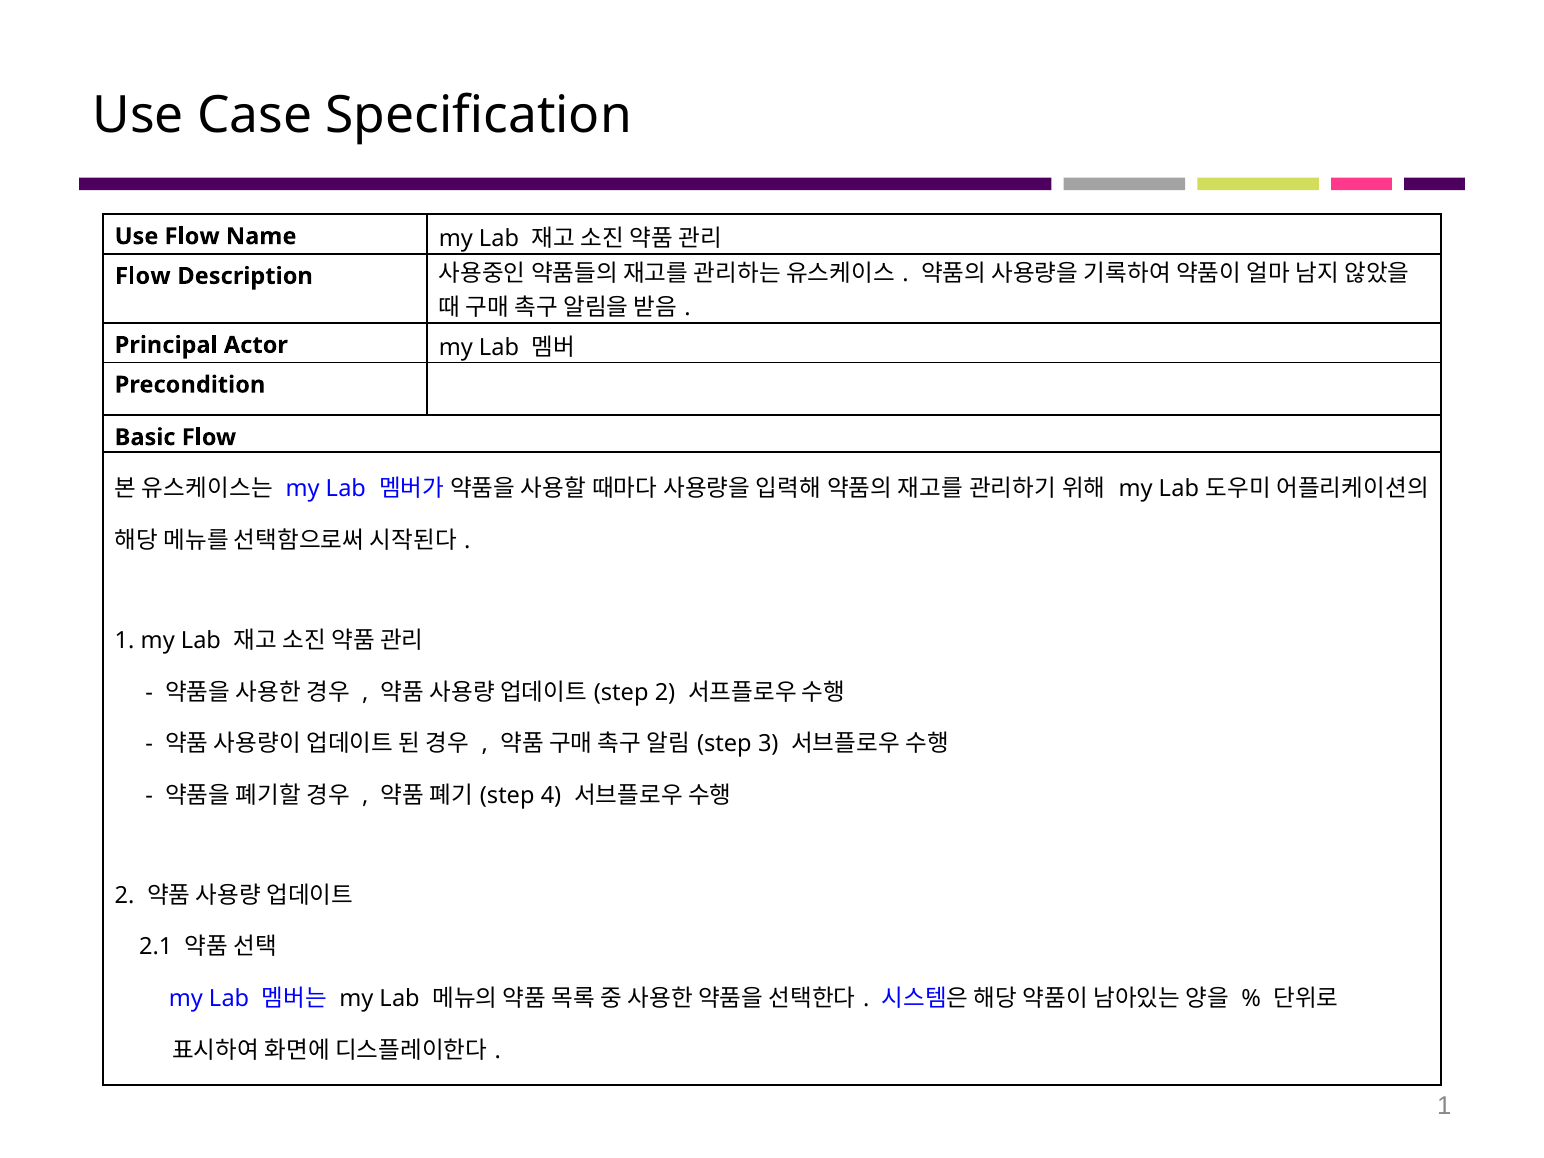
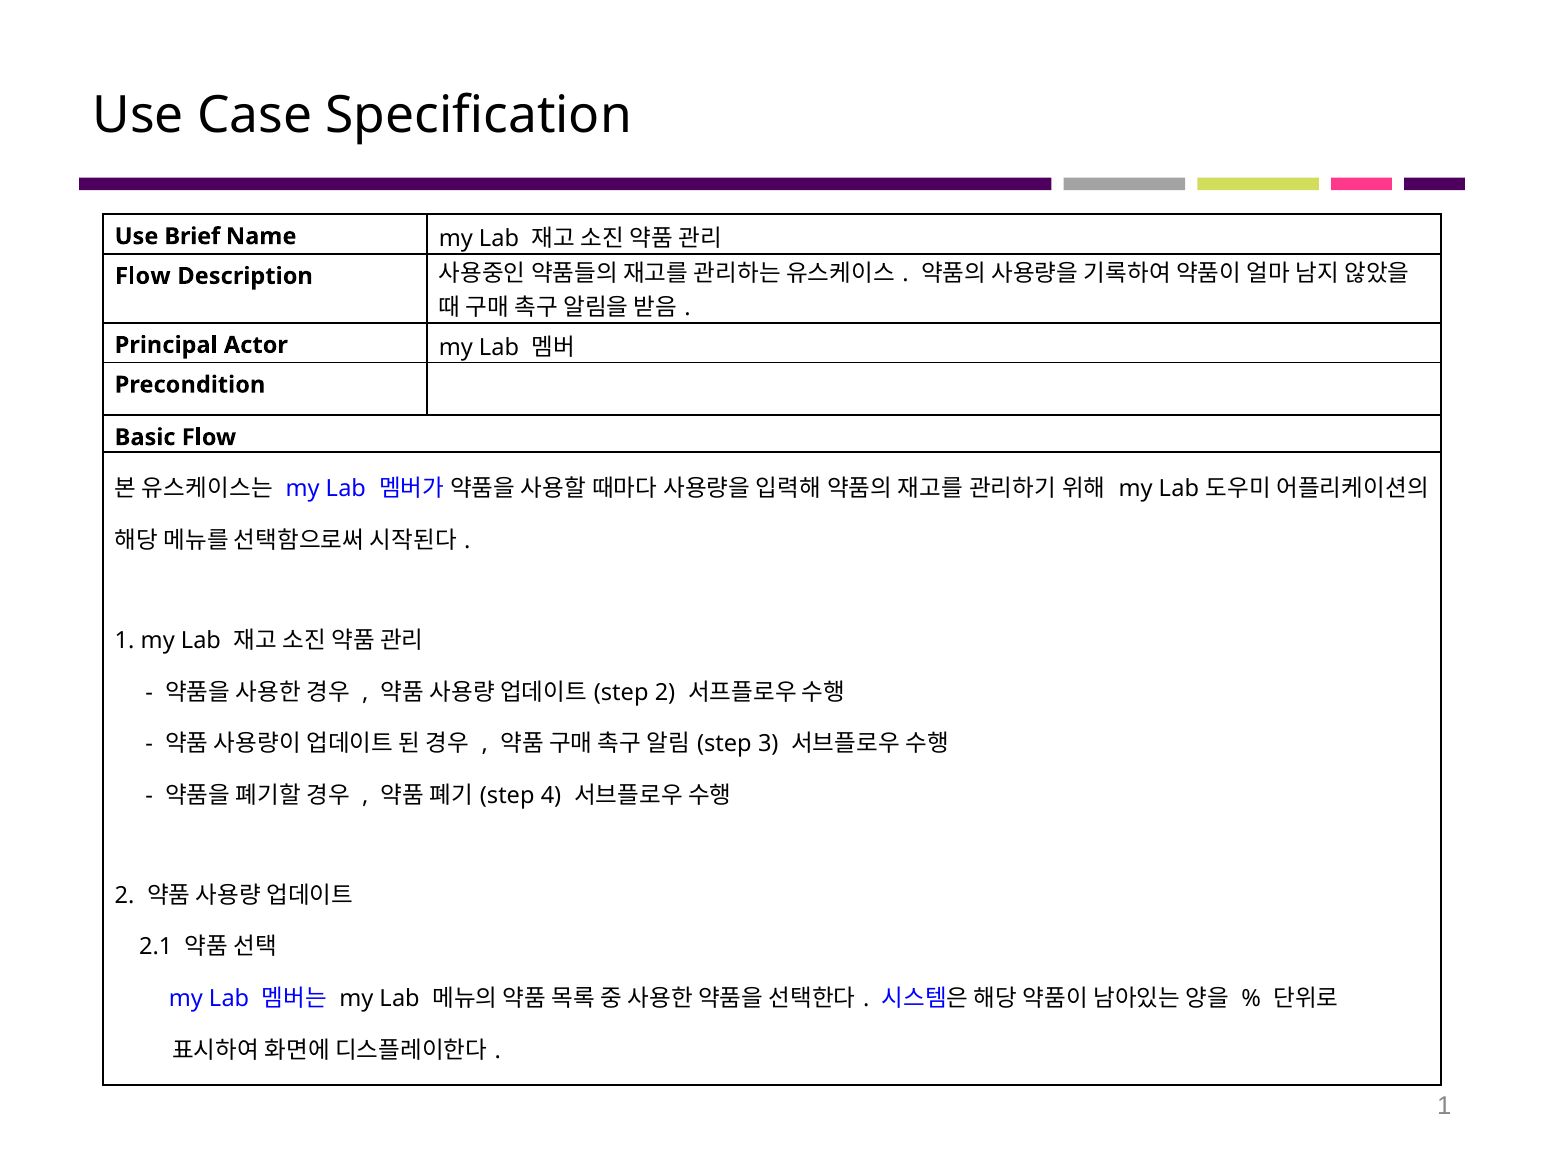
Use Flow: Flow -> Brief (192, 236)
